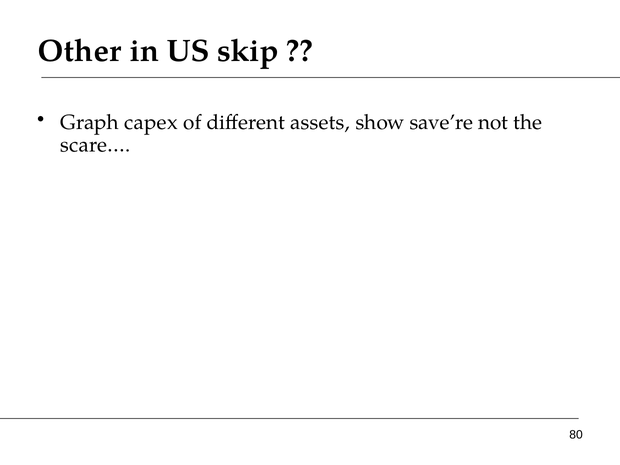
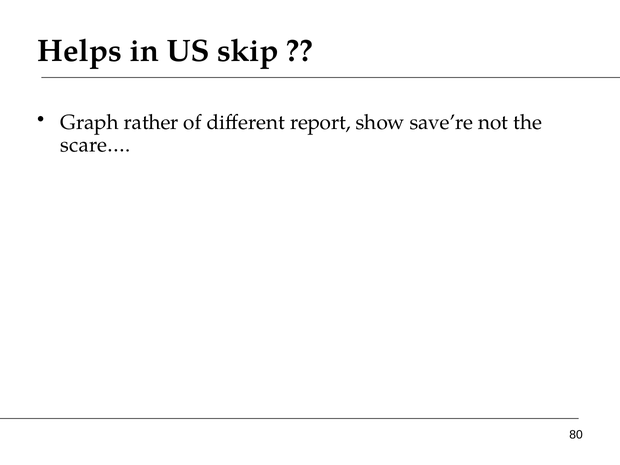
Other: Other -> Helps (80, 51)
capex: capex -> rather (151, 123)
assets: assets -> report (320, 123)
